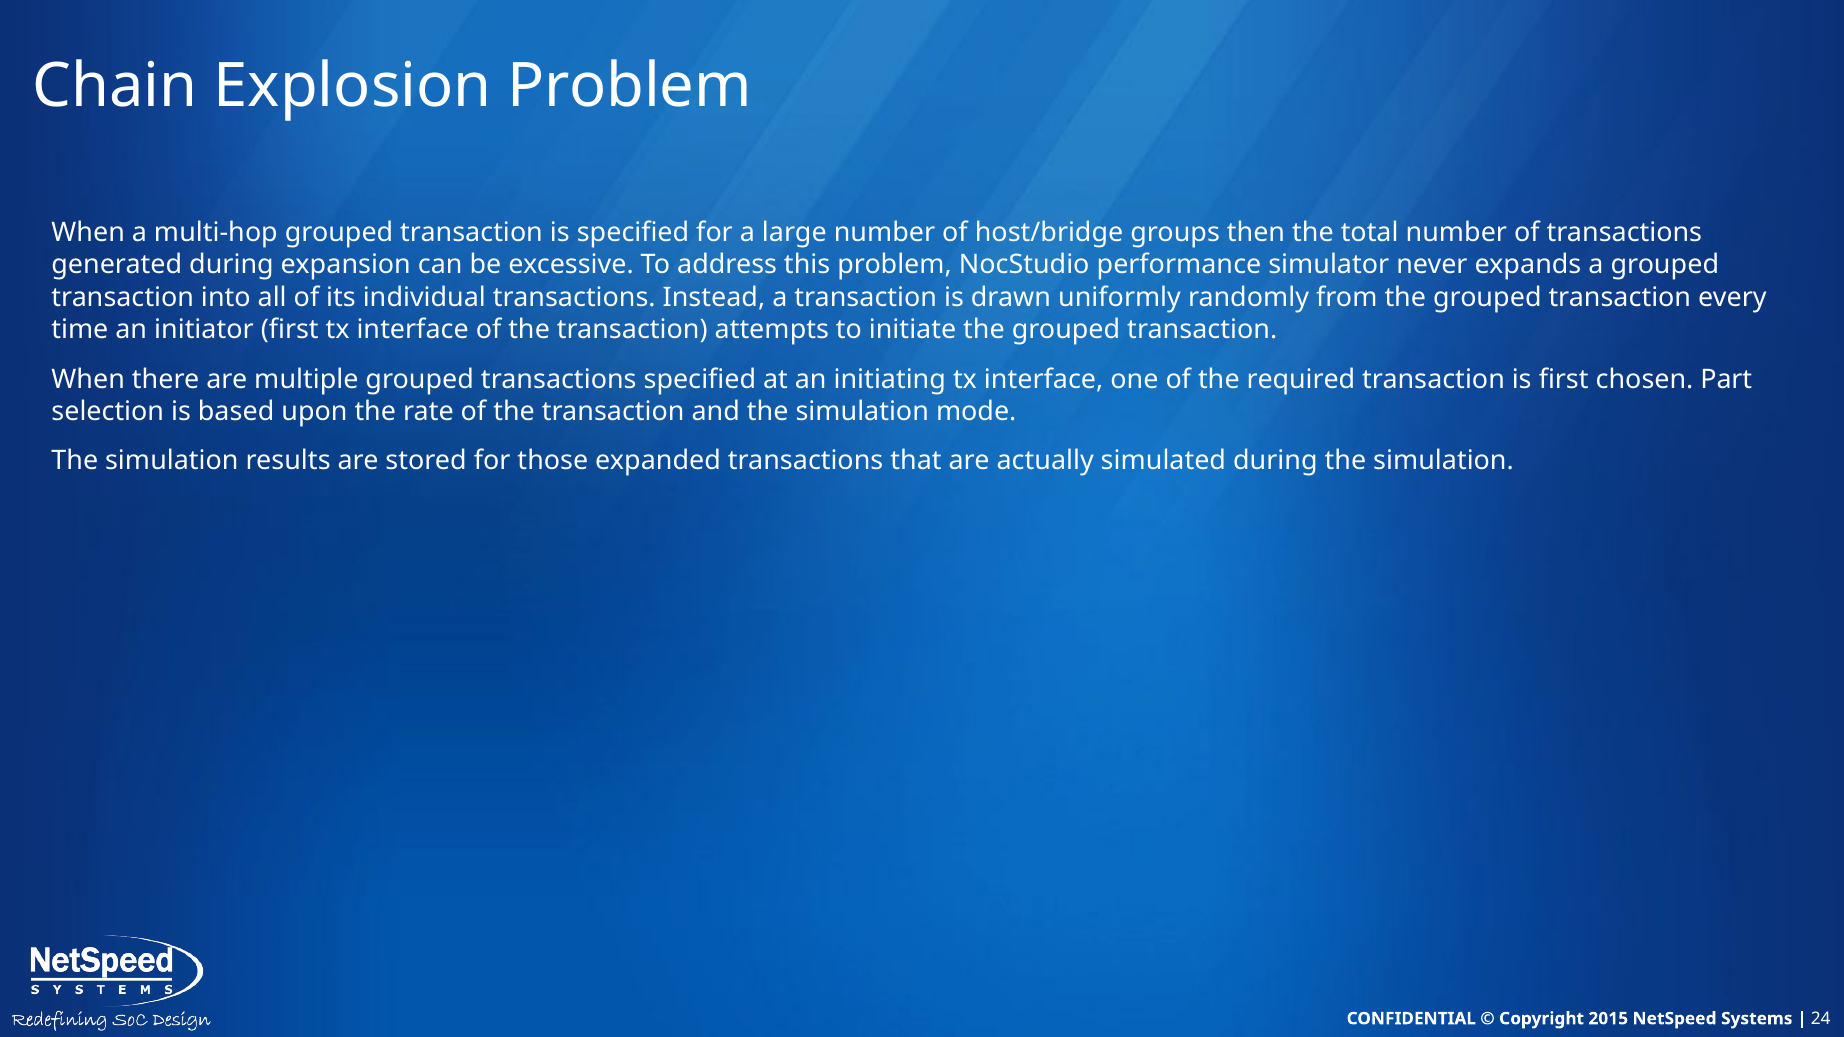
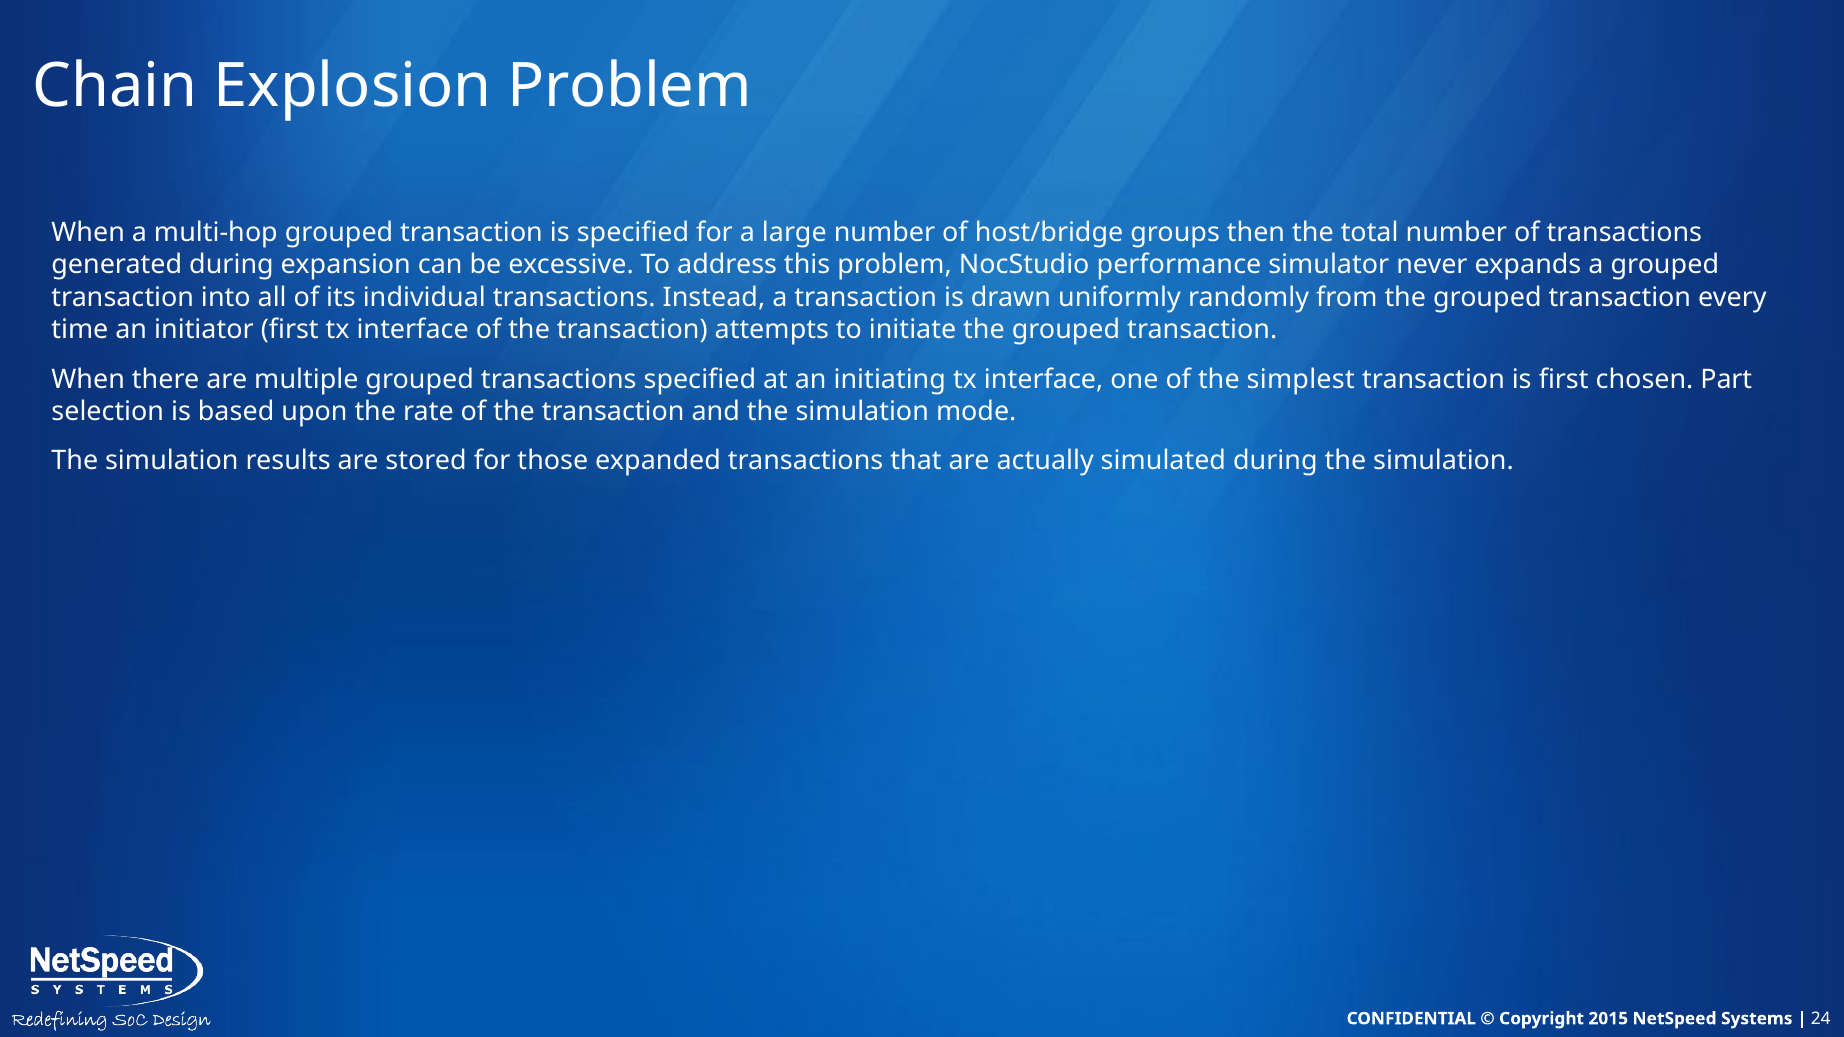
required: required -> simplest (1301, 379)
